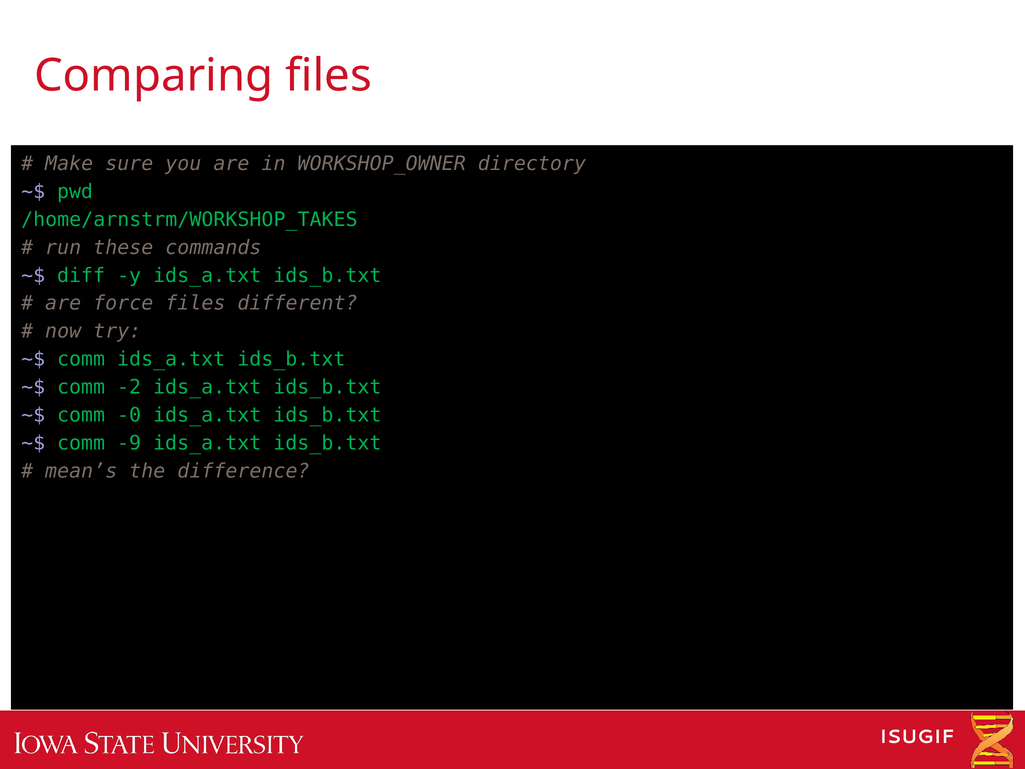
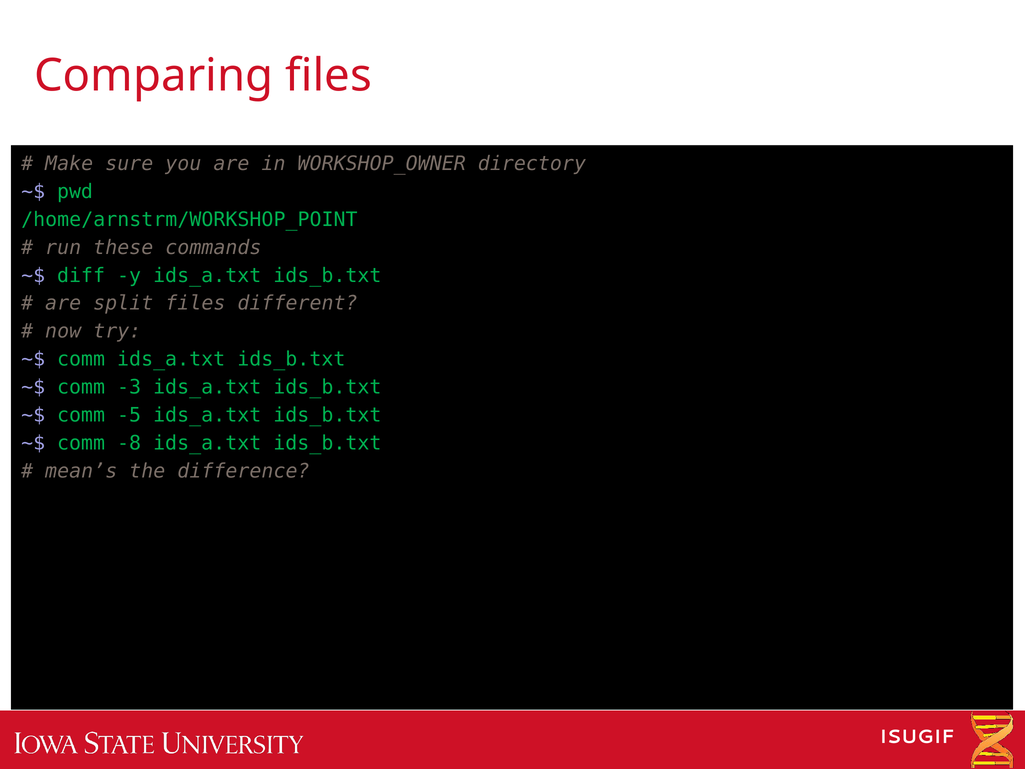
/home/arnstrm/WORKSHOP_TAKES: /home/arnstrm/WORKSHOP_TAKES -> /home/arnstrm/WORKSHOP_POINT (189, 220)
force: force -> split (123, 303)
-2: -2 -> -3 (129, 387)
-0: -0 -> -5 (129, 415)
-9: -9 -> -8 (129, 443)
